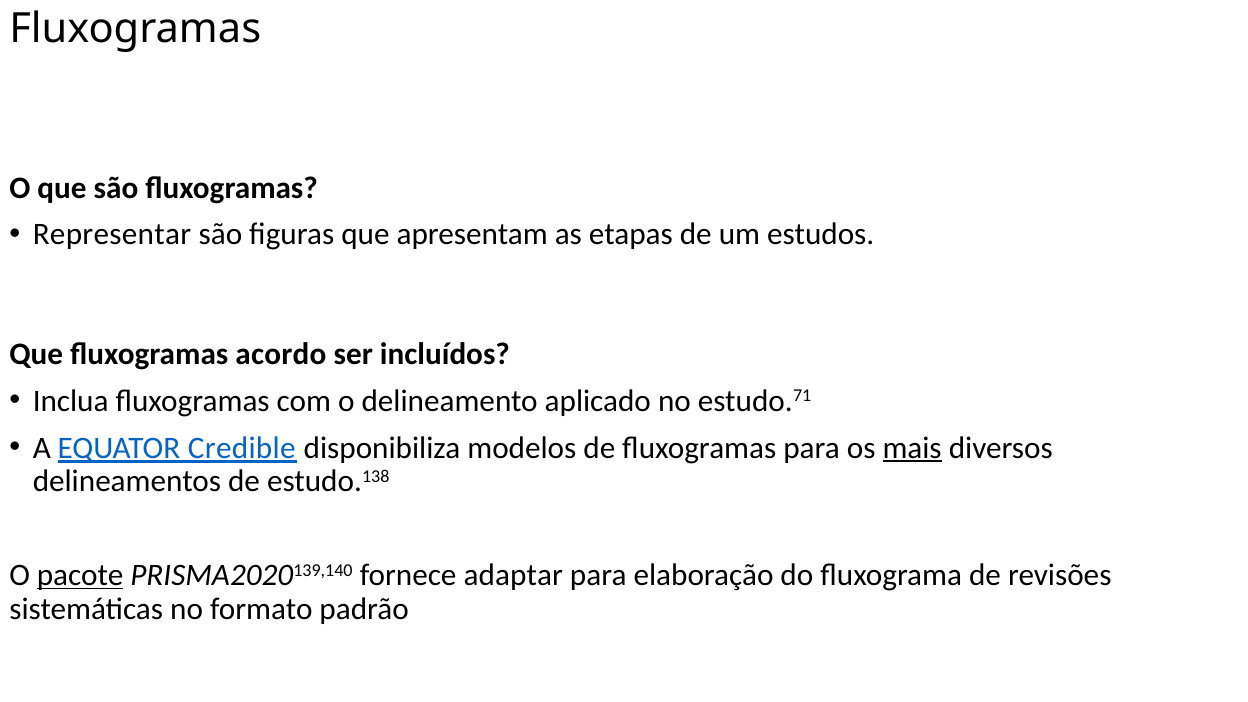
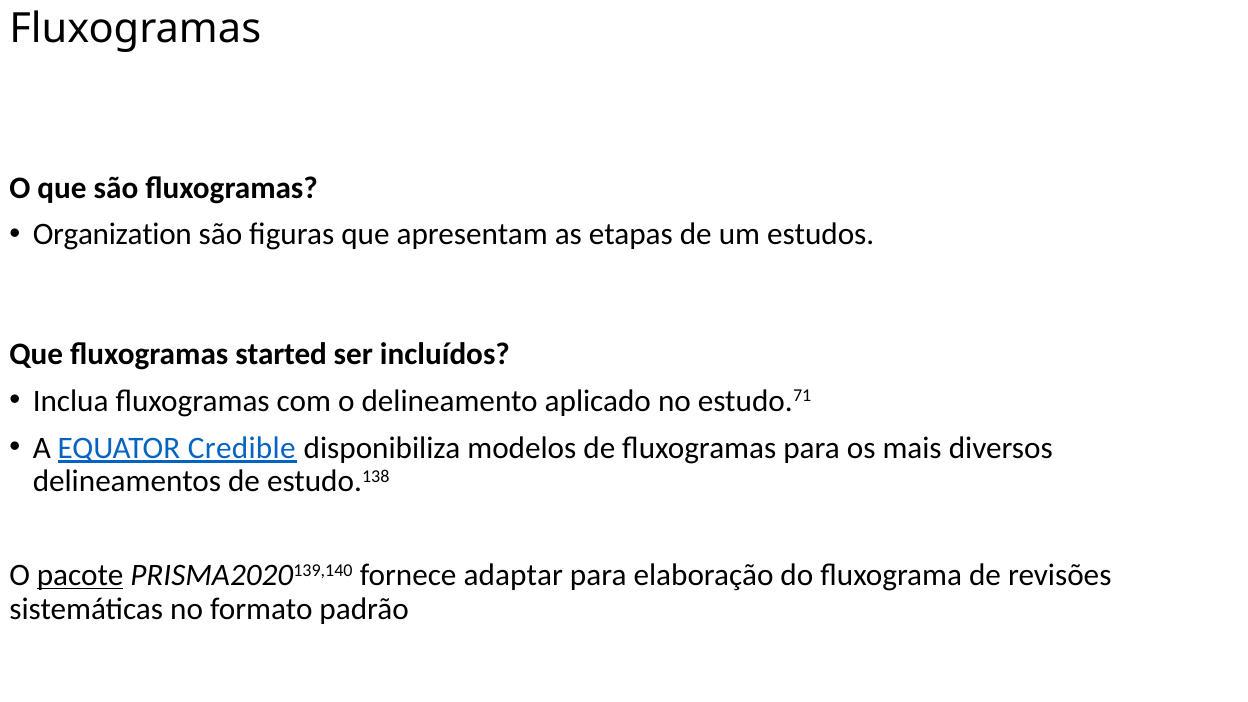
Representar: Representar -> Organization (112, 235)
acordo: acordo -> started (281, 354)
mais underline: present -> none (912, 448)
